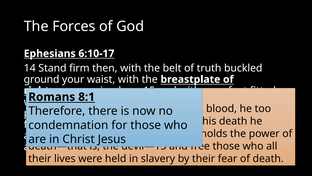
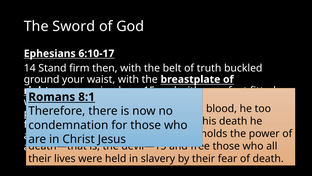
Forces: Forces -> Sword (74, 26)
